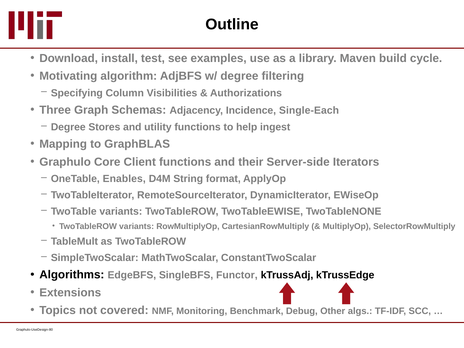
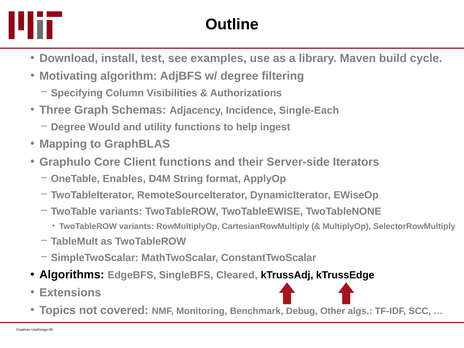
Stores: Stores -> Would (104, 127)
Functor: Functor -> Cleared (237, 275)
